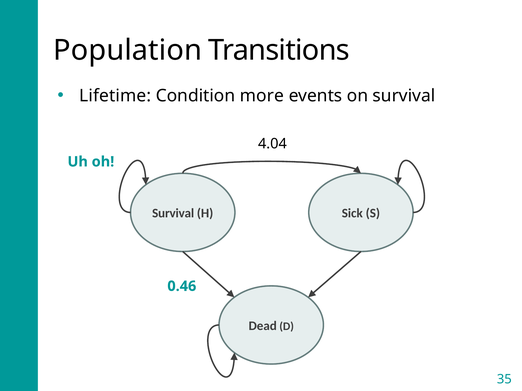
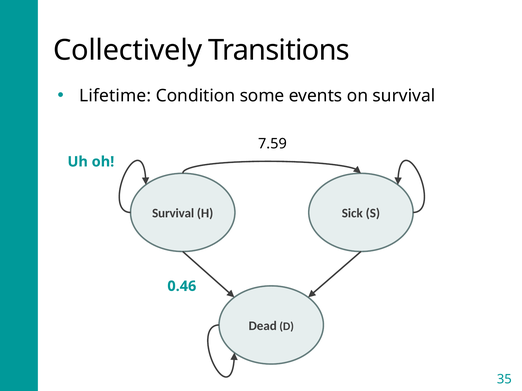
Population: Population -> Collectively (128, 50)
more: more -> some (262, 96)
4.04: 4.04 -> 7.59 (272, 144)
